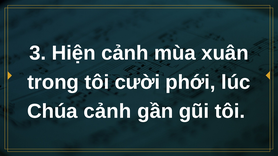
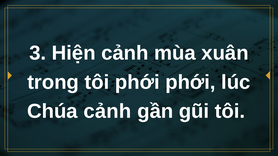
tôi cười: cười -> phới (137, 82)
